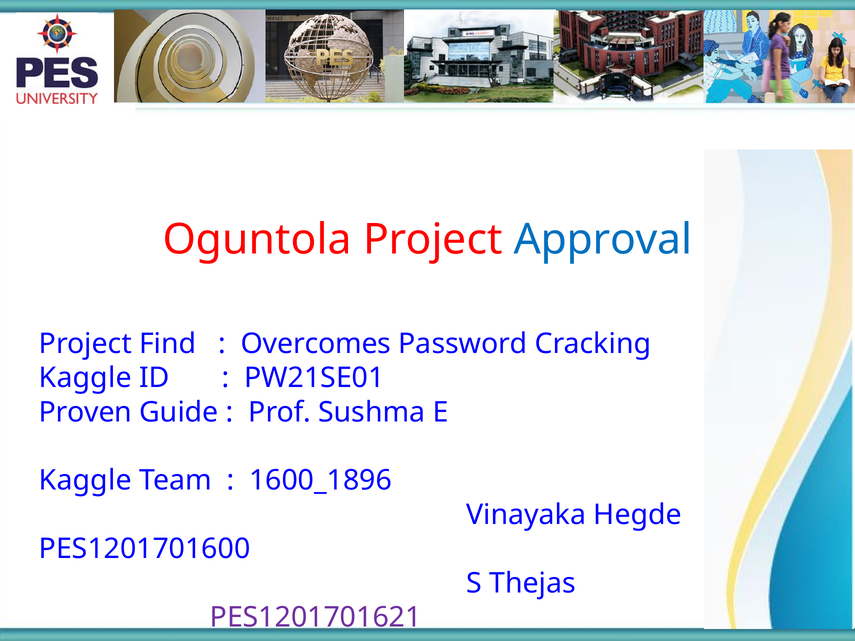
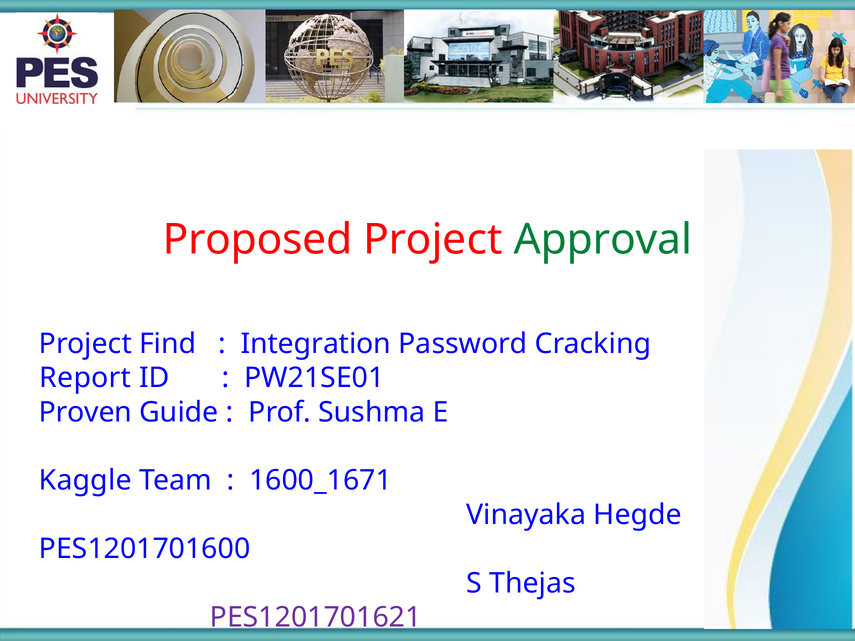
Oguntola: Oguntola -> Proposed (257, 240)
Approval colour: blue -> green (603, 240)
Overcomes: Overcomes -> Integration (316, 344)
Kaggle: Kaggle -> Report (85, 378)
1600_1896: 1600_1896 -> 1600_1671 (320, 481)
